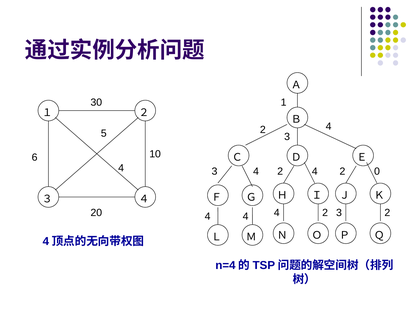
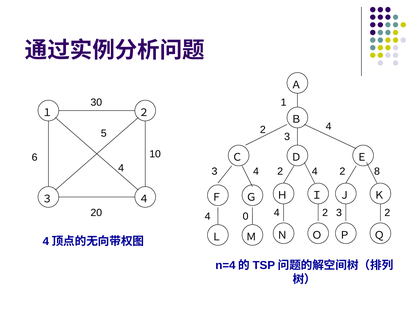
0: 0 -> 8 (377, 172)
4: 4 -> 0 (246, 216)
